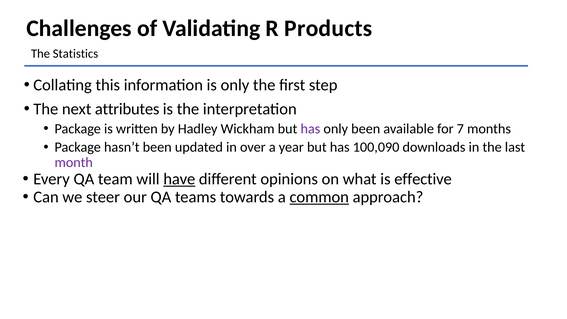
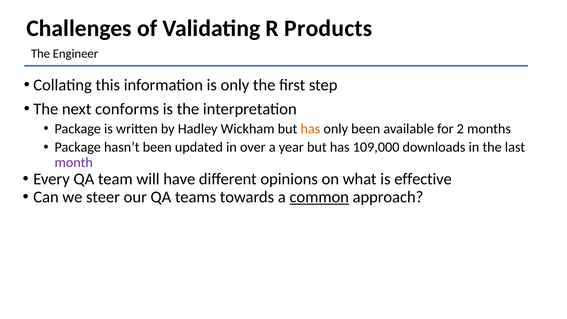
Statistics: Statistics -> Engineer (75, 54)
attributes: attributes -> conforms (127, 109)
has colour: purple -> orange (310, 129)
7: 7 -> 2 (460, 129)
100,090: 100,090 -> 109,000 (376, 147)
have underline: present -> none (179, 179)
